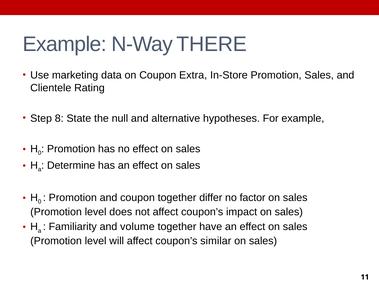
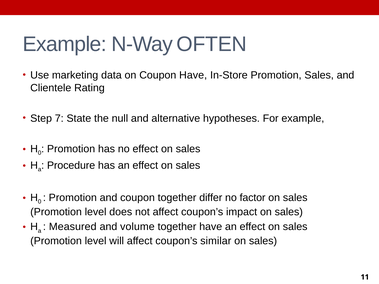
THERE: THERE -> OFTEN (212, 44)
Coupon Extra: Extra -> Have (193, 75)
8: 8 -> 7 (59, 118)
Determine: Determine -> Procedure (71, 165)
Familiarity: Familiarity -> Measured (73, 227)
